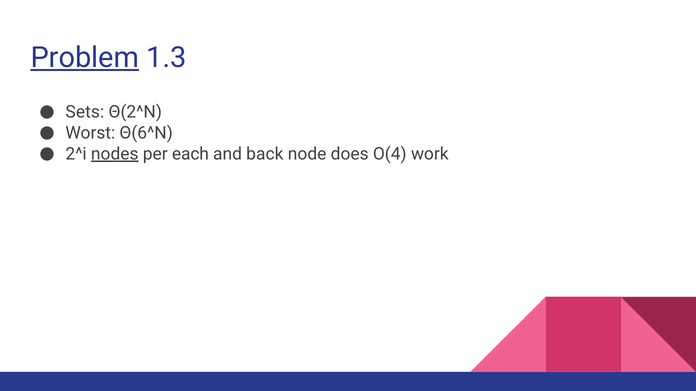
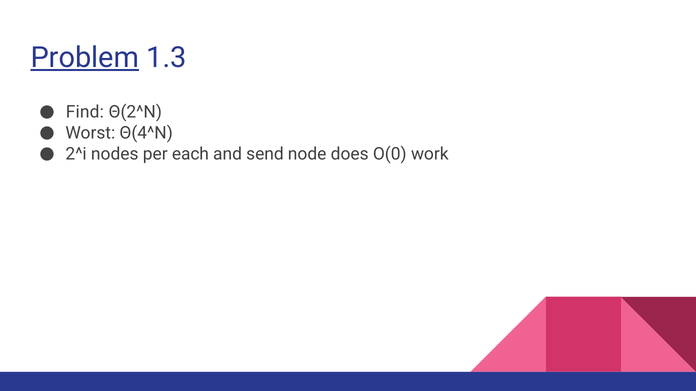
Sets: Sets -> Find (85, 112)
Θ(6^N: Θ(6^N -> Θ(4^N (146, 133)
nodes underline: present -> none (115, 154)
back: back -> send (265, 154)
O(4: O(4 -> O(0 (390, 154)
